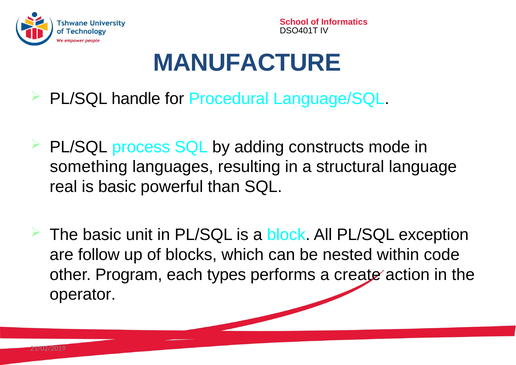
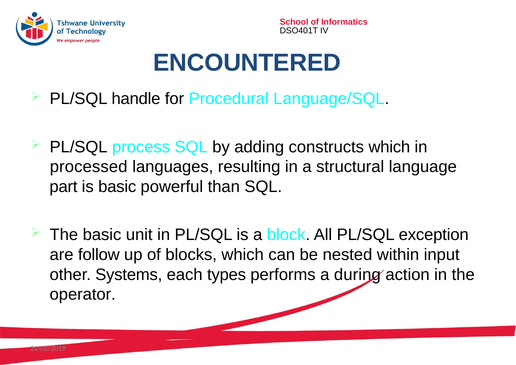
MANUFACTURE: MANUFACTURE -> ENCOUNTERED (247, 63)
constructs mode: mode -> which (389, 147)
something: something -> processed (89, 167)
real: real -> part (63, 187)
code: code -> input (442, 255)
Program: Program -> Systems (129, 275)
create: create -> during (357, 275)
